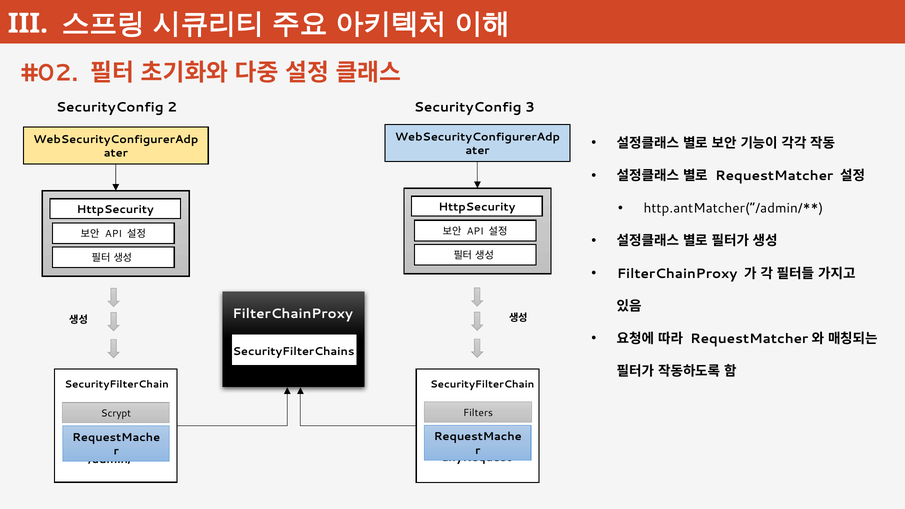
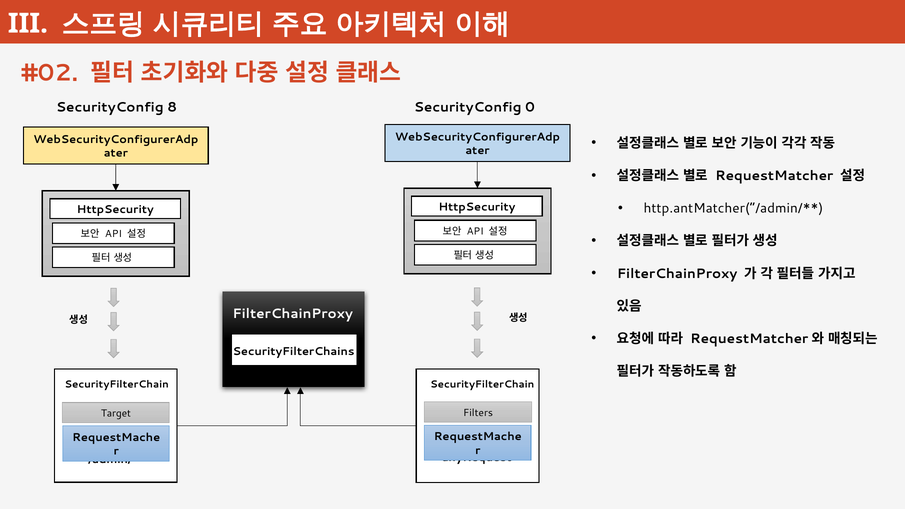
2: 2 -> 8 (172, 108)
3: 3 -> 0 (530, 107)
Scrypt: Scrypt -> Target (116, 413)
